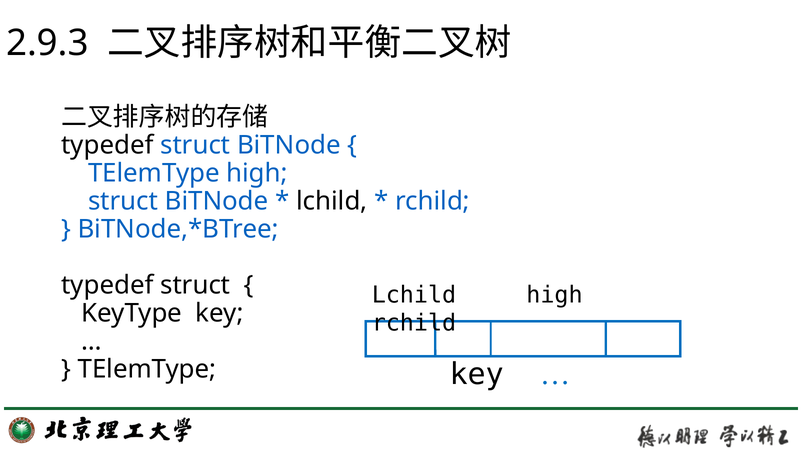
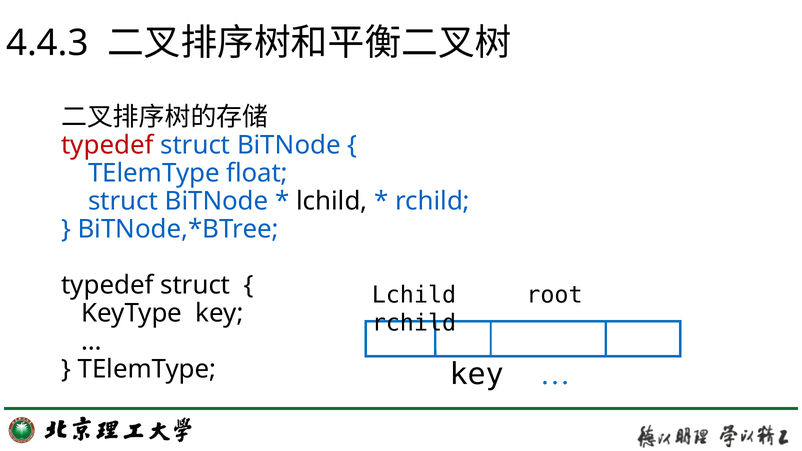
2.9.3: 2.9.3 -> 4.4.3 (47, 43)
typedef colour: black -> red (107, 145)
TElemType high: high -> float (257, 173)
Lchild high: high -> root (554, 295)
